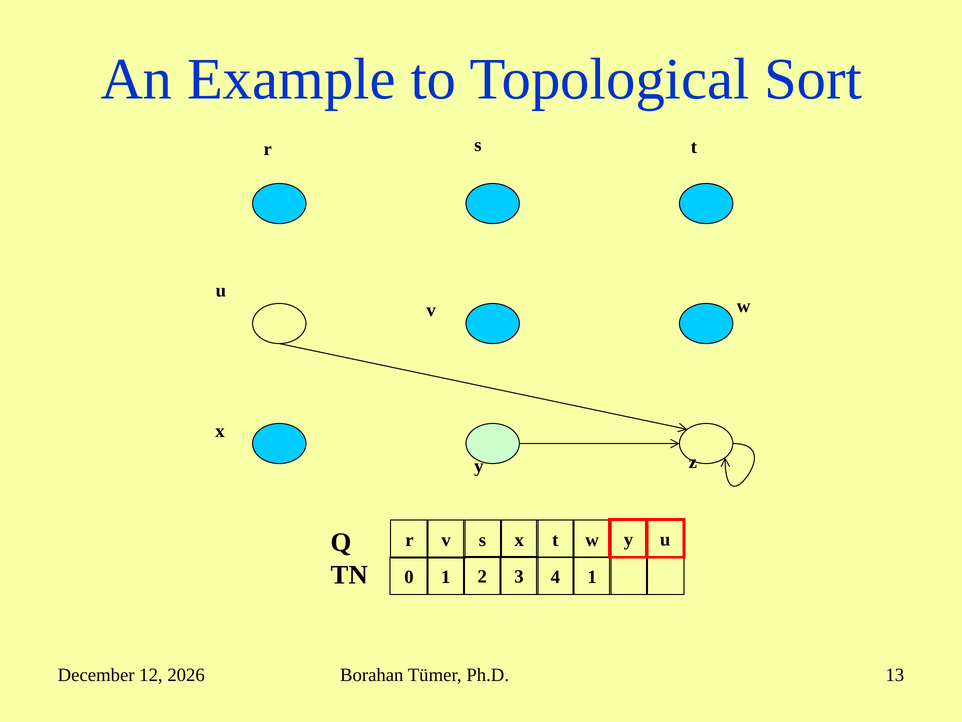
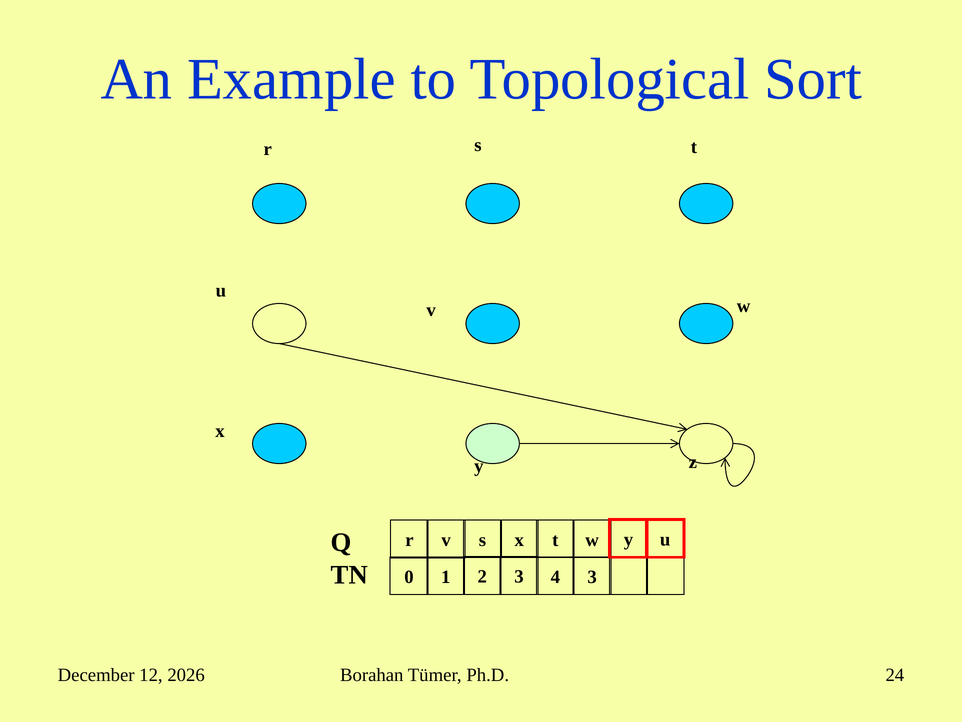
4 1: 1 -> 3 (592, 577)
13: 13 -> 24 (895, 674)
